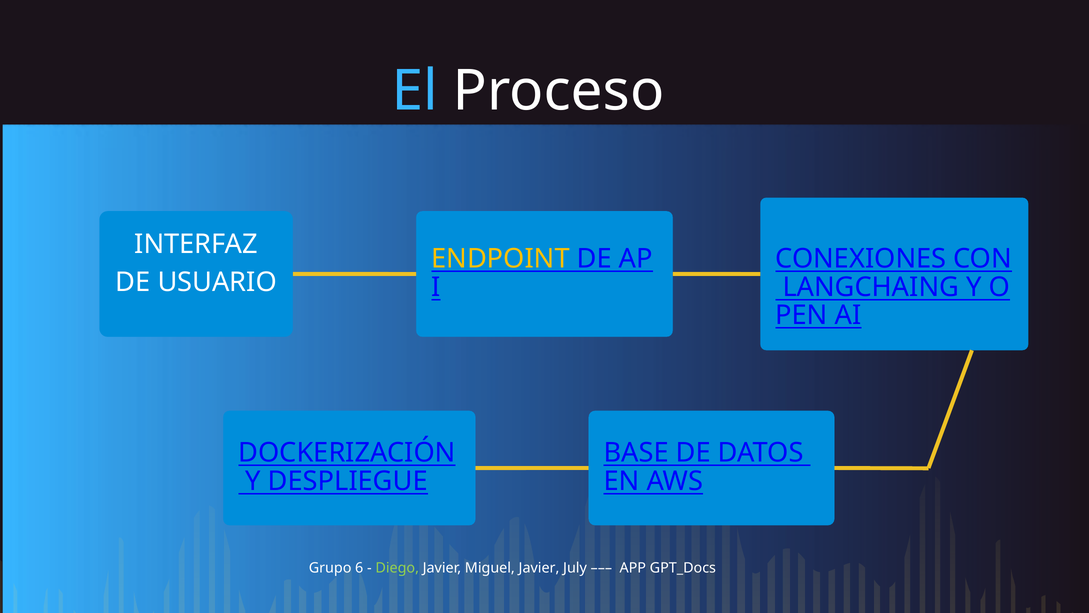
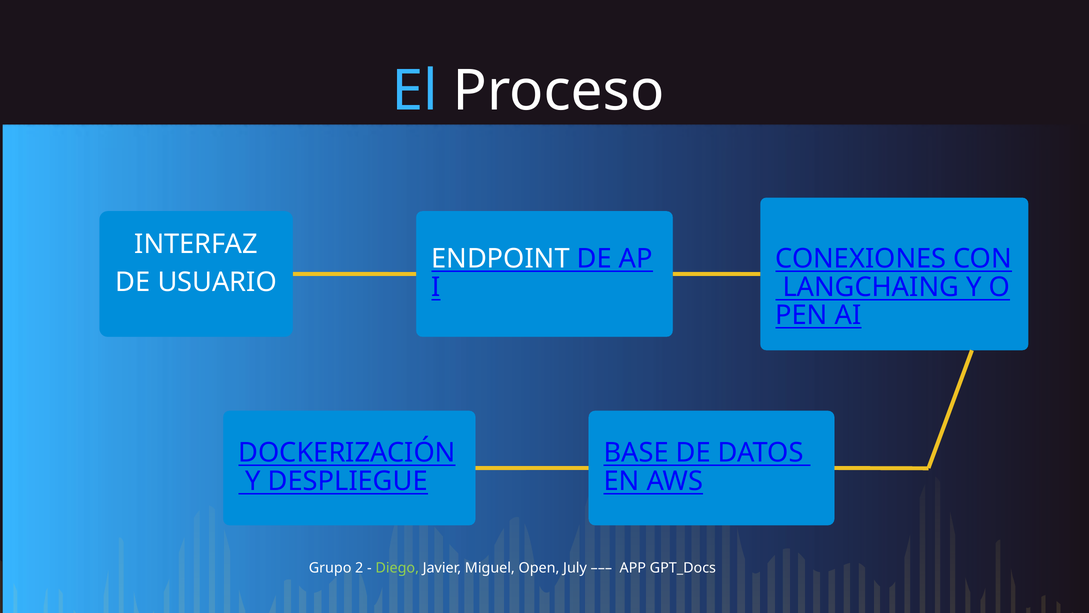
ENDPOINT colour: yellow -> white (500, 259)
6: 6 -> 2 (359, 568)
Miguel Javier: Javier -> Open (539, 568)
